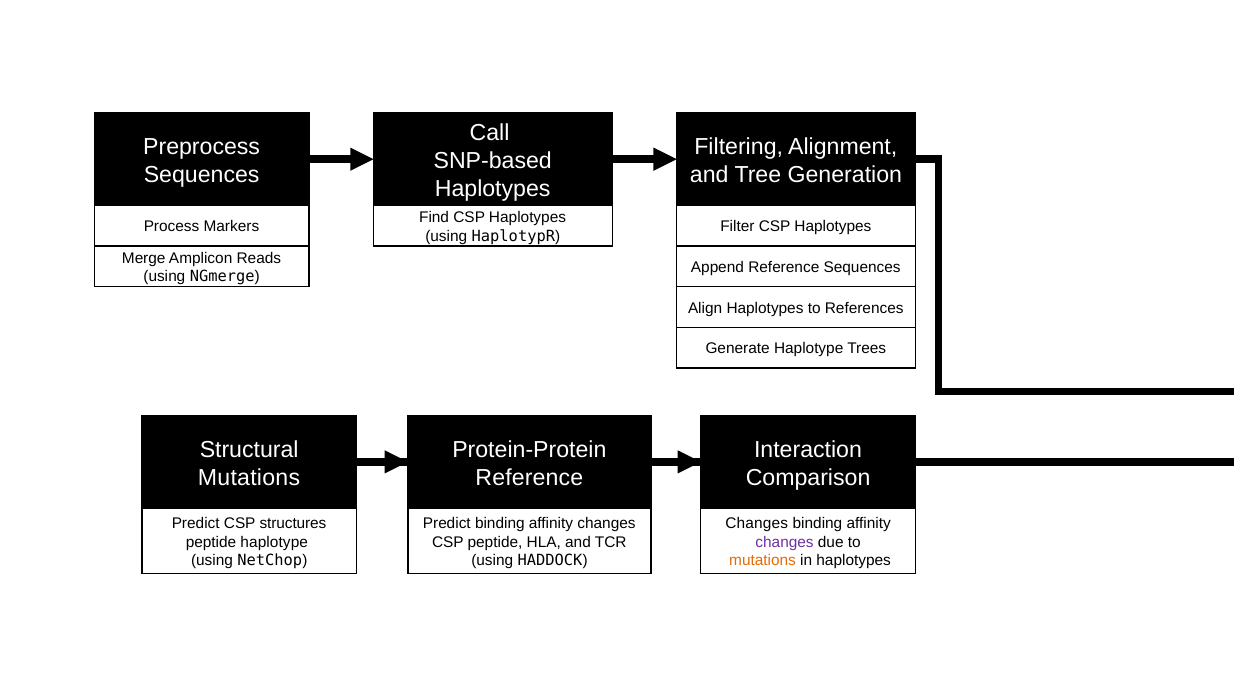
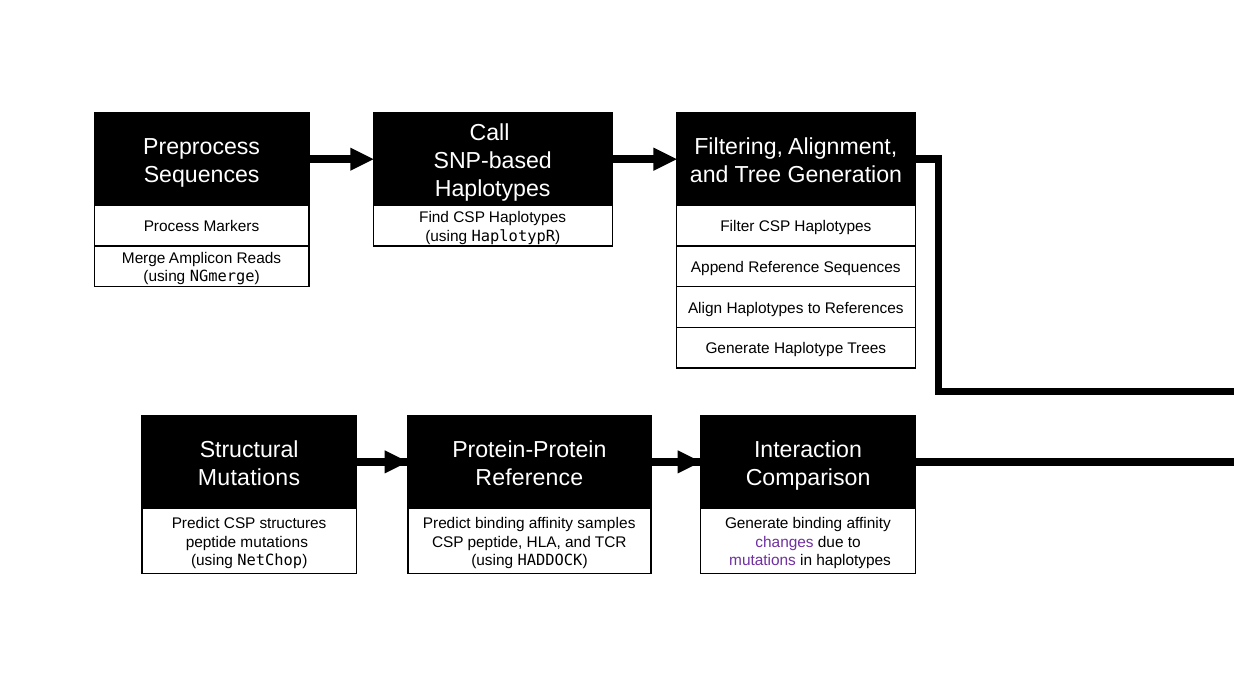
Predict binding affinity changes: changes -> samples (606, 524)
Changes: Changes -> Generate (757, 524)
peptide haplotype: haplotype -> mutations (274, 542)
mutations colour: orange -> purple (763, 561)
